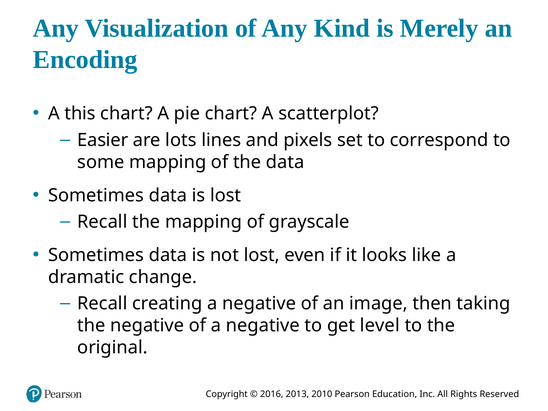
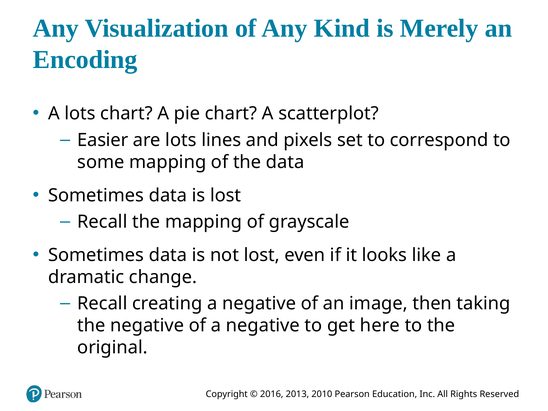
A this: this -> lots (80, 114)
level: level -> here (380, 326)
